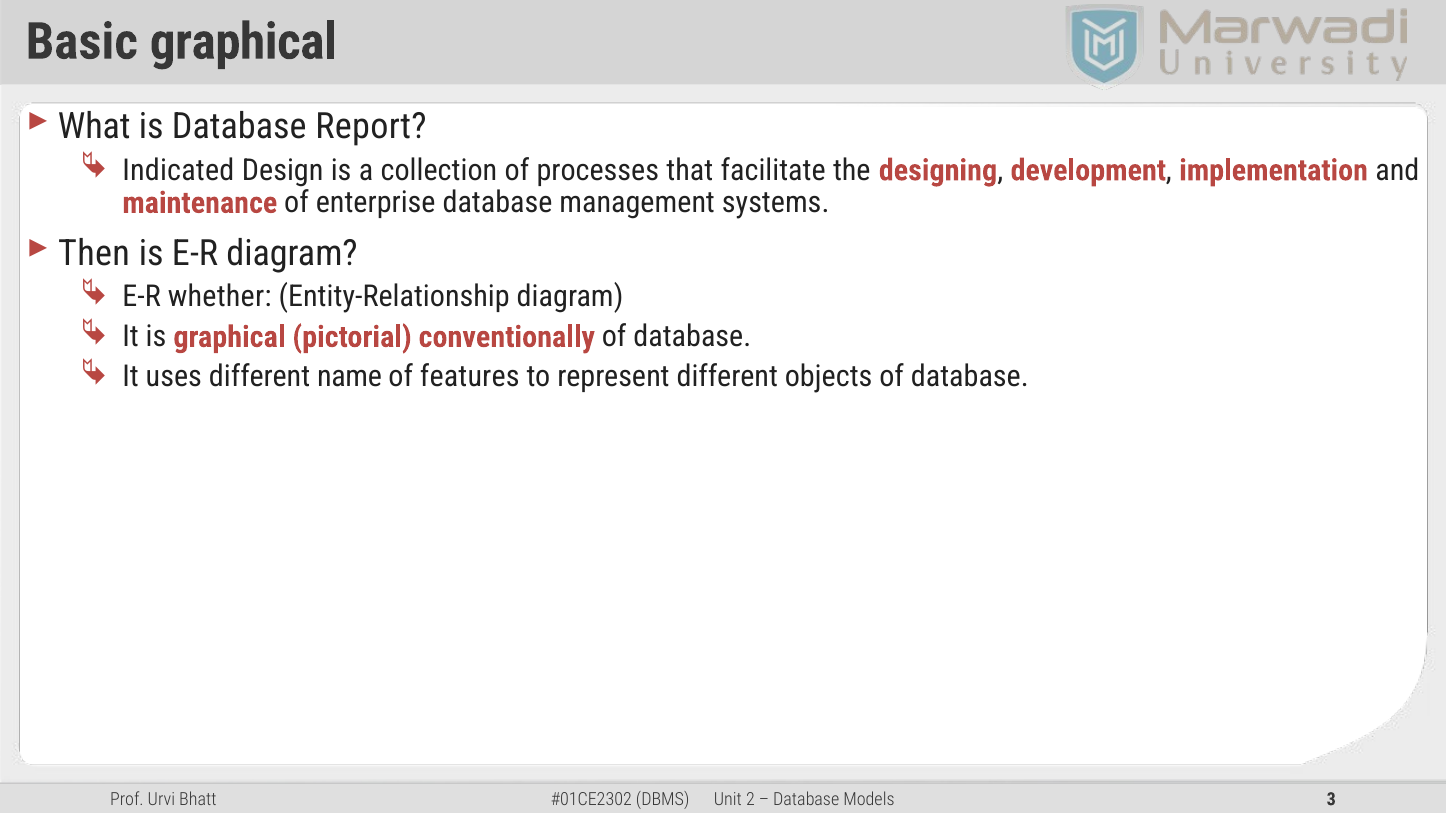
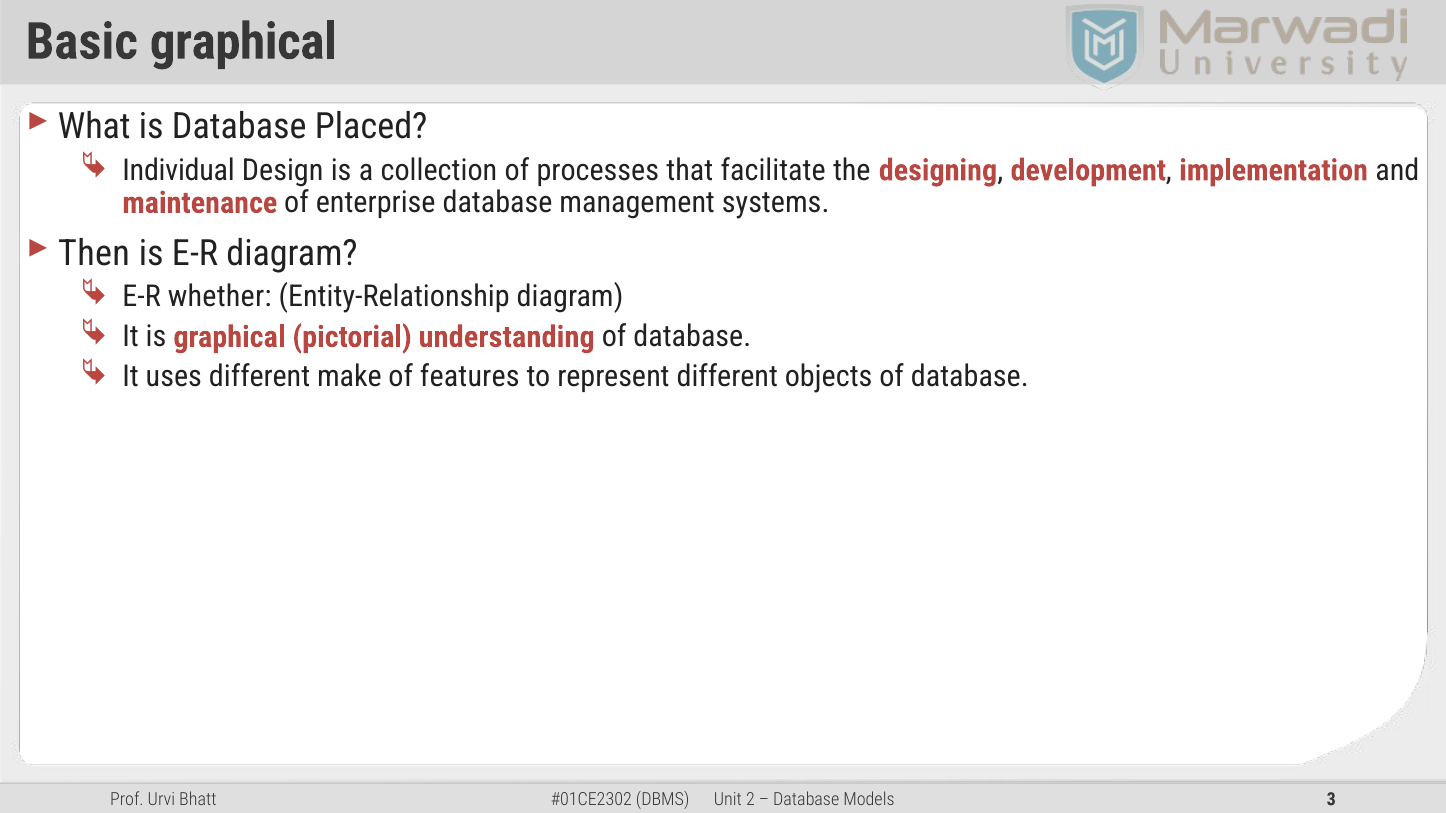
Report: Report -> Placed (371, 127)
Indicated: Indicated -> Individual (179, 170)
conventionally: conventionally -> understanding (507, 337)
name: name -> make (349, 377)
